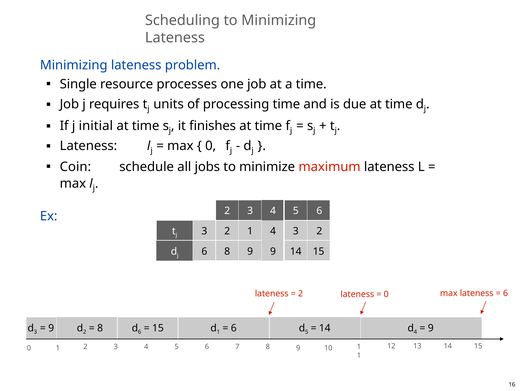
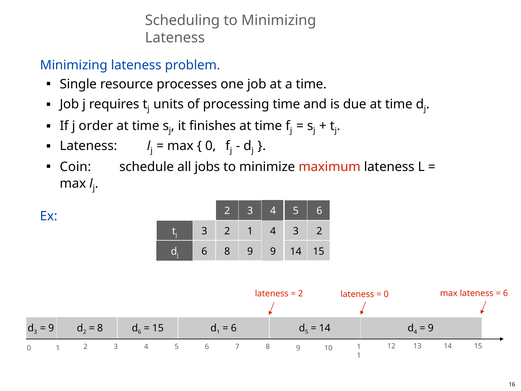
initial: initial -> order (96, 126)
